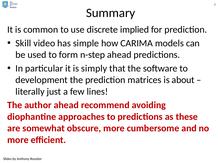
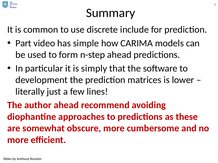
implied: implied -> include (134, 30)
Skill: Skill -> Part (23, 43)
about: about -> lower (183, 80)
